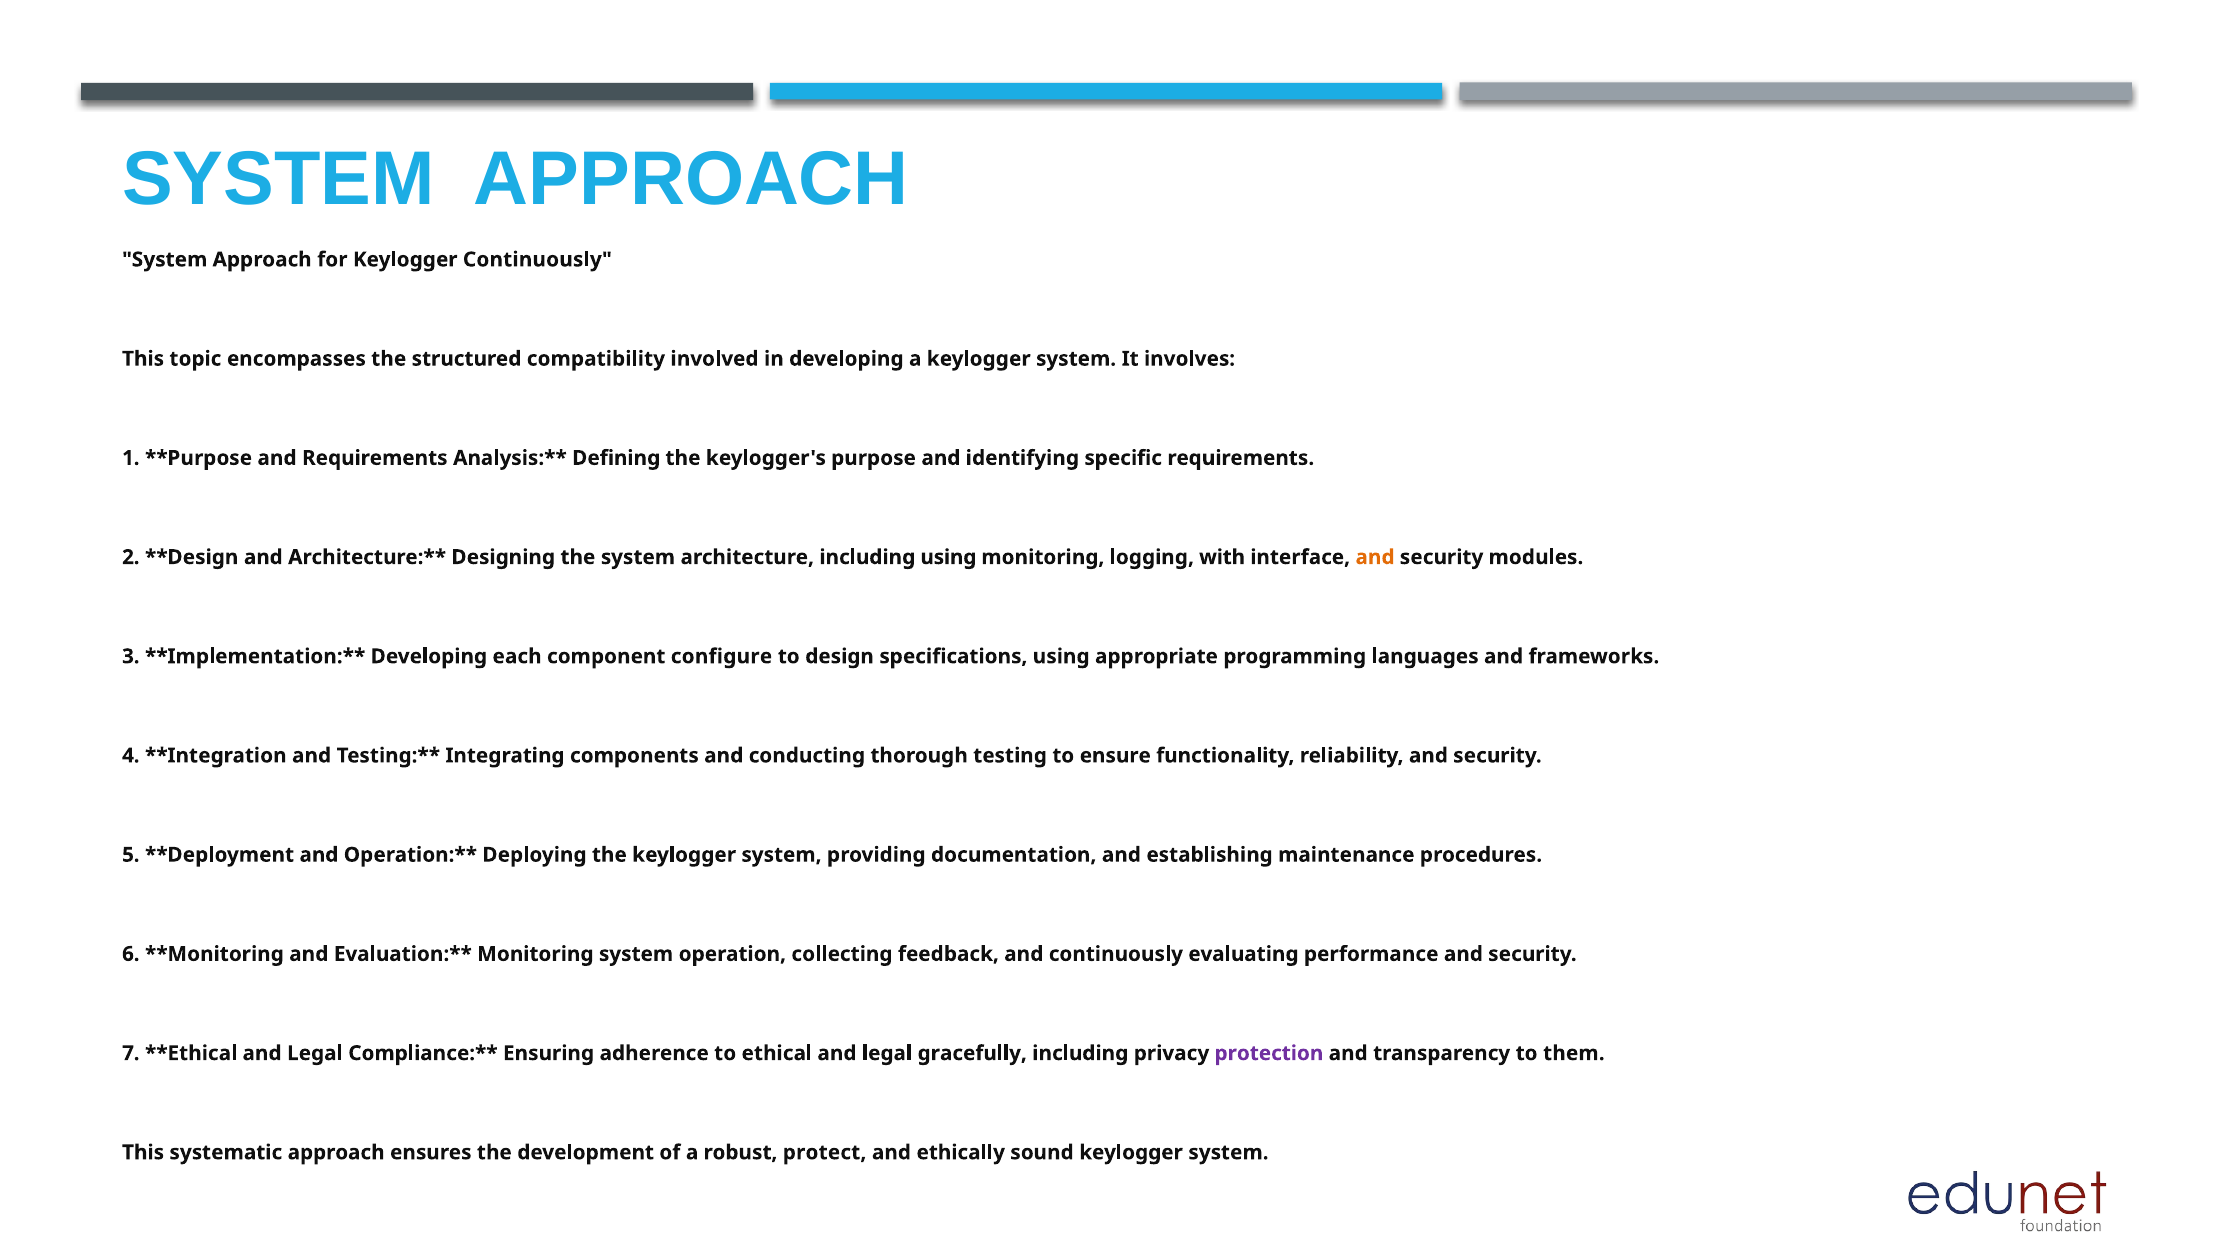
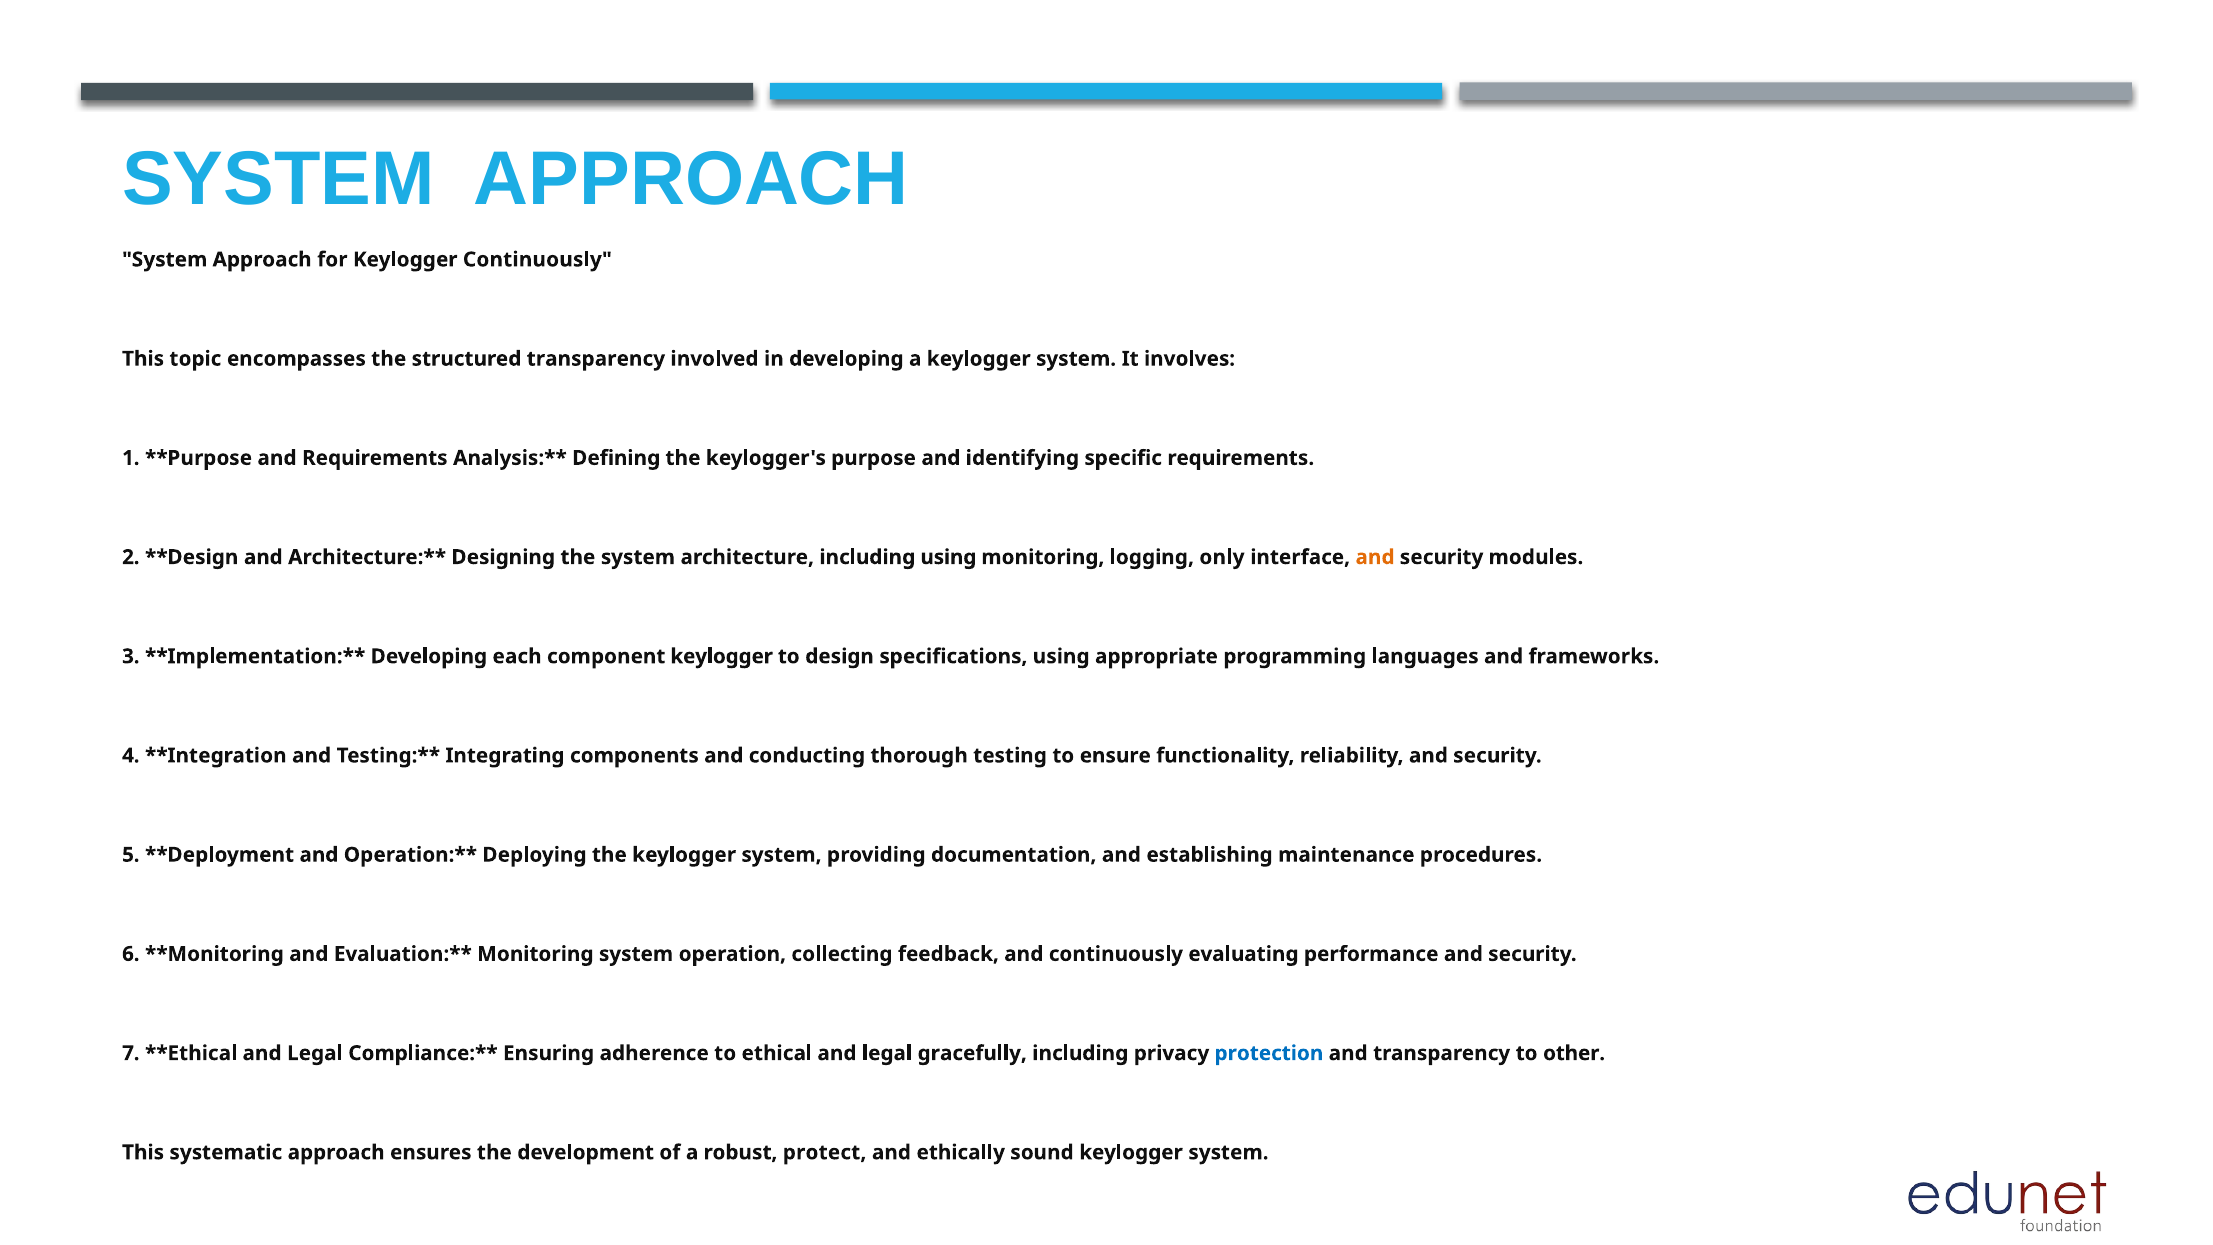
structured compatibility: compatibility -> transparency (596, 359)
with: with -> only (1222, 557)
component configure: configure -> keylogger (722, 656)
protection colour: purple -> blue (1269, 1053)
them: them -> other (1574, 1053)
